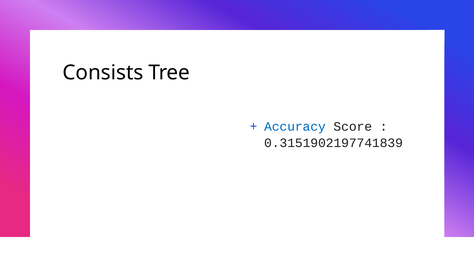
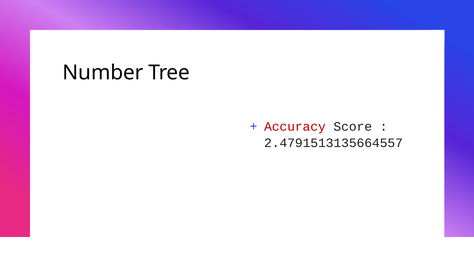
Consists: Consists -> Number (103, 73)
Accuracy colour: blue -> red (295, 127)
0.3151902197741839: 0.3151902197741839 -> 2.4791513135664557 (334, 143)
